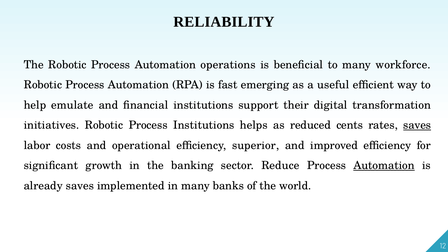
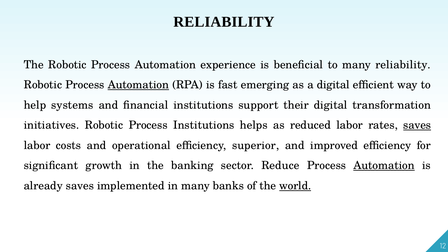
operations: operations -> experience (228, 65)
many workforce: workforce -> reliability (403, 65)
Automation underline: none -> present (138, 85)
a useful: useful -> digital (333, 85)
emulate: emulate -> systems (72, 105)
reduced cents: cents -> labor (350, 125)
world underline: none -> present (295, 186)
